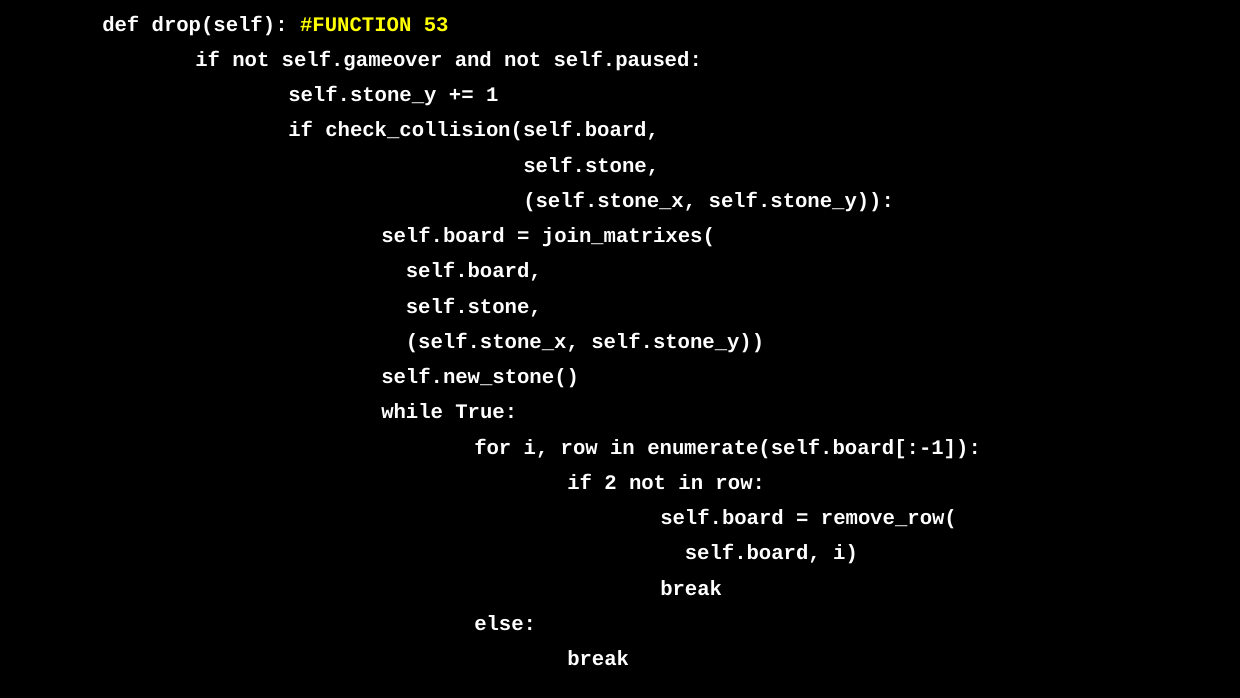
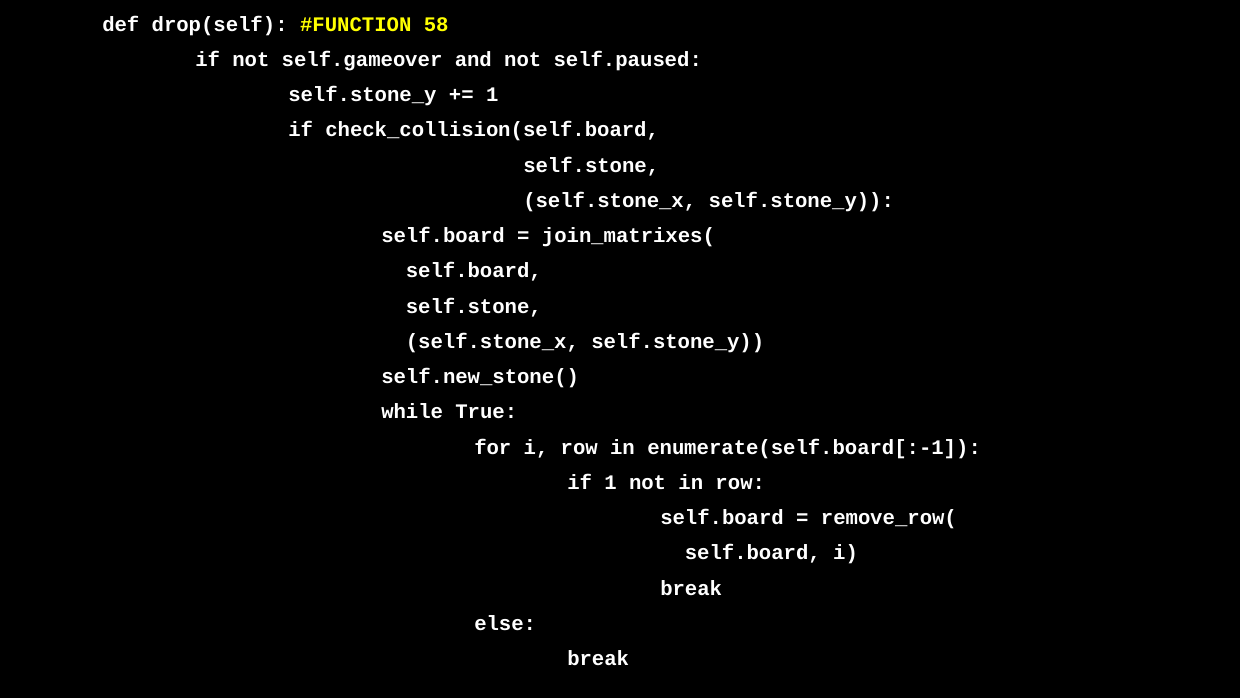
53: 53 -> 58 (436, 24)
if 2: 2 -> 1 (610, 482)
